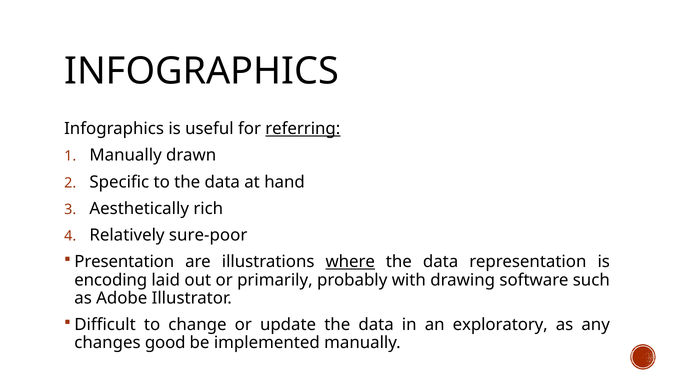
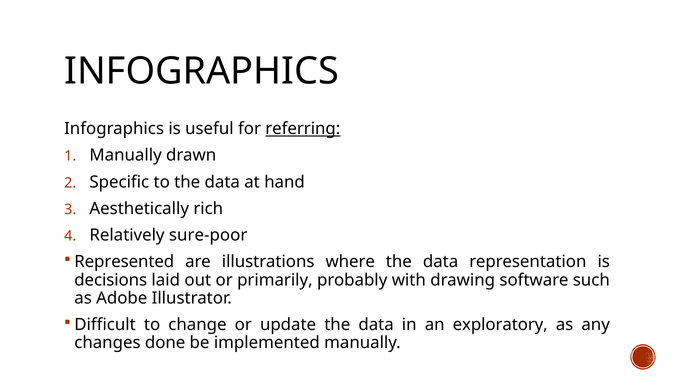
Presentation: Presentation -> Represented (124, 262)
where underline: present -> none (350, 262)
encoding: encoding -> decisions (111, 280)
good: good -> done (165, 343)
